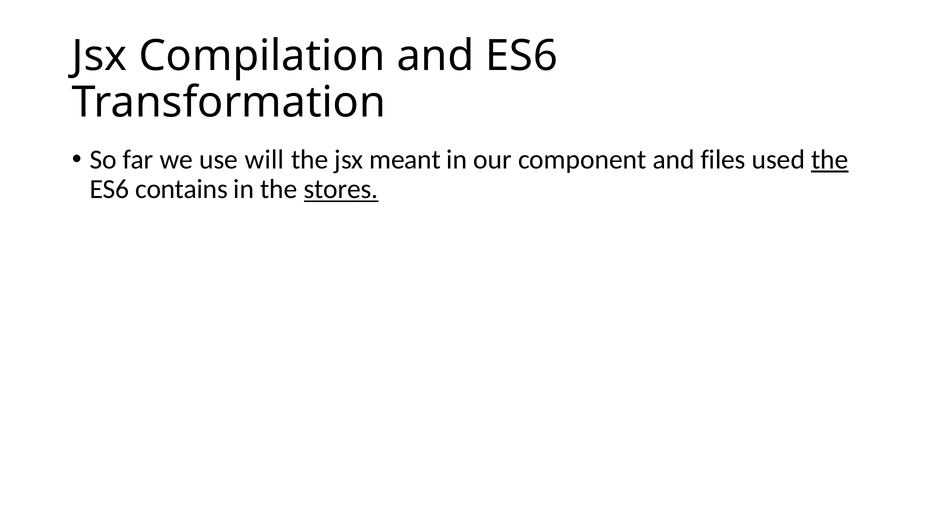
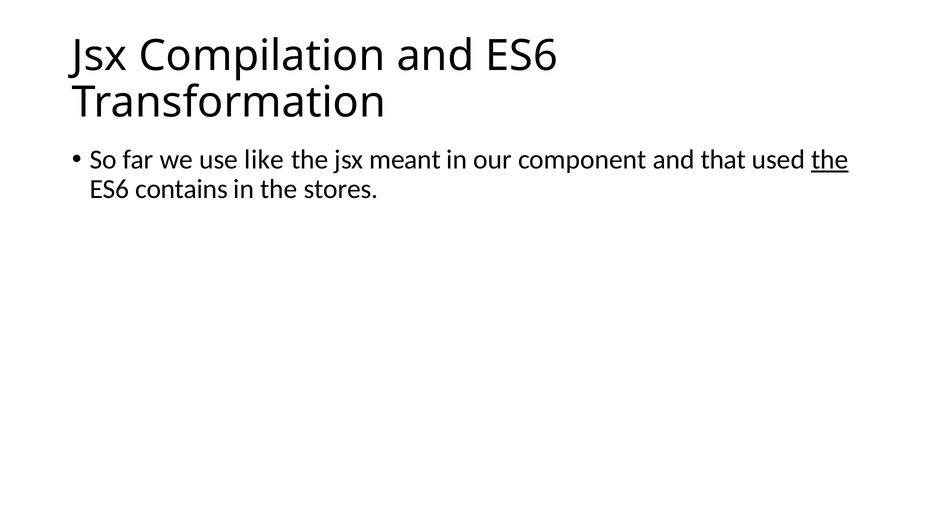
will: will -> like (264, 160)
files: files -> that (723, 160)
stores underline: present -> none (341, 189)
